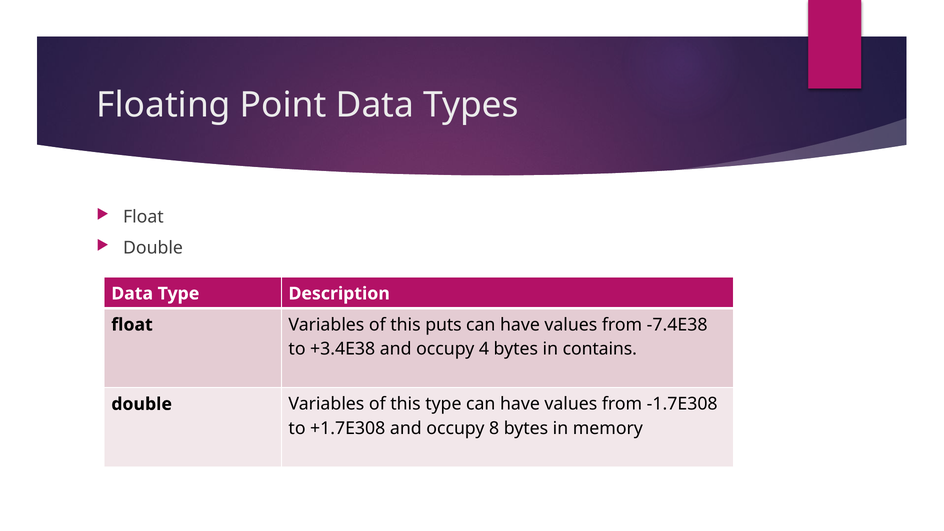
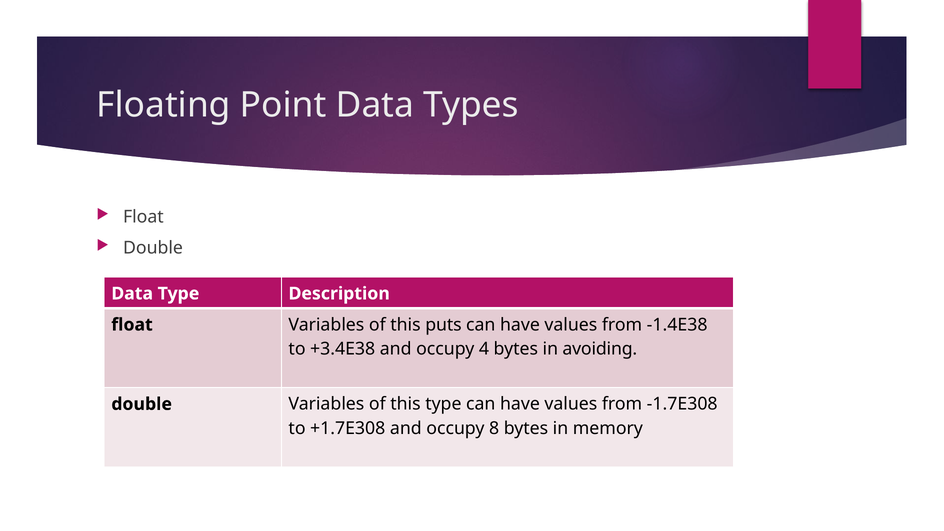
-7.4E38: -7.4E38 -> -1.4E38 (677, 325)
contains: contains -> avoiding (600, 349)
